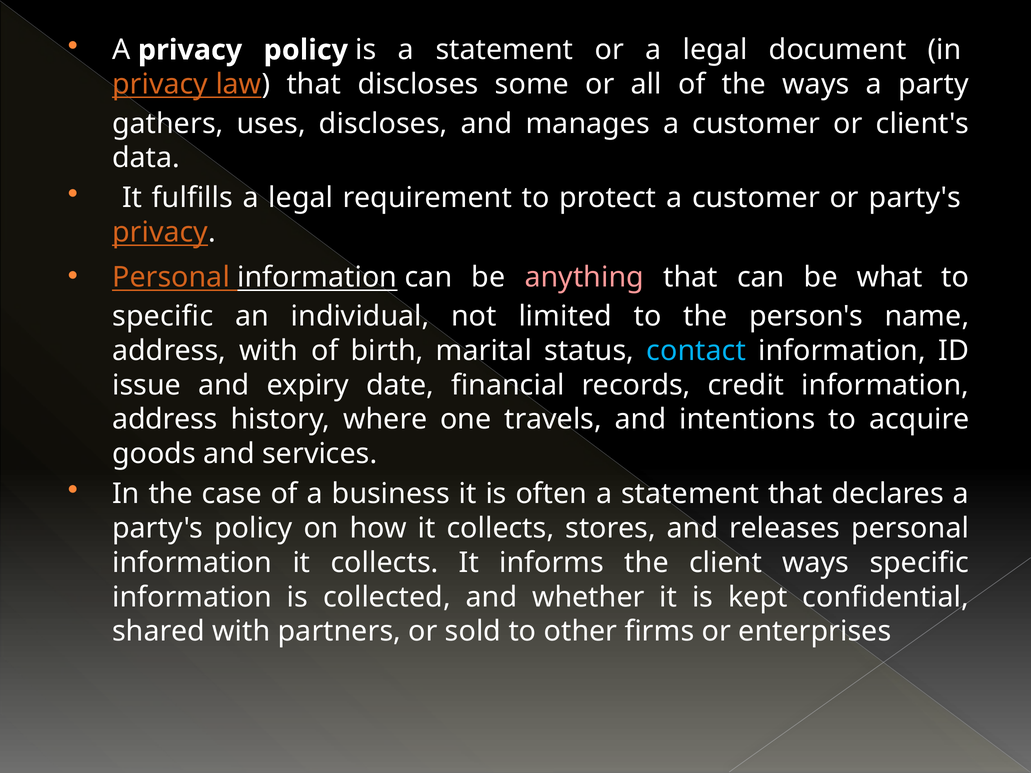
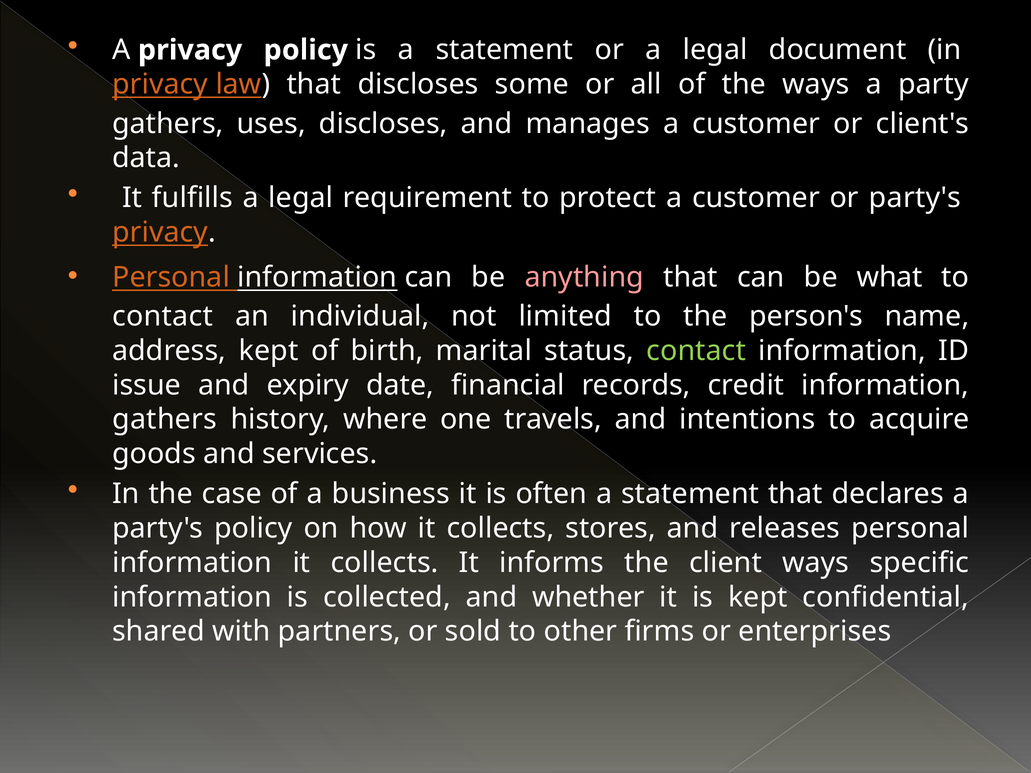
specific: specific -> contact (163, 317)
address with: with -> kept (269, 351)
contact colour: light blue -> light green (696, 351)
address: address -> gathers (165, 420)
